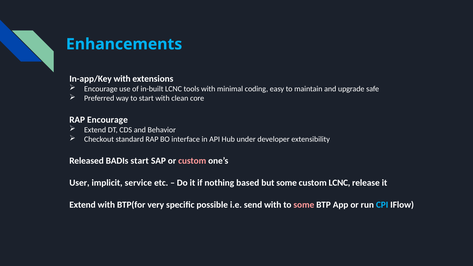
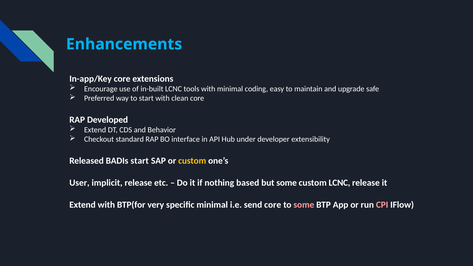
In-app/Key with: with -> core (122, 79)
RAP Encourage: Encourage -> Developed (108, 120)
custom colour: pink -> yellow (192, 161)
implicit service: service -> release (138, 183)
specific possible: possible -> minimal (212, 205)
send with: with -> core (273, 205)
CPI colour: light blue -> pink (382, 205)
